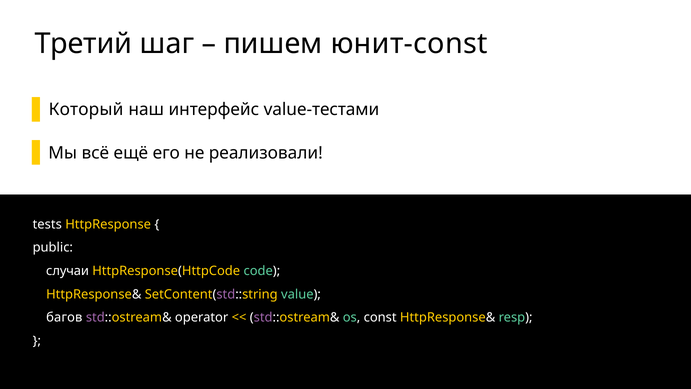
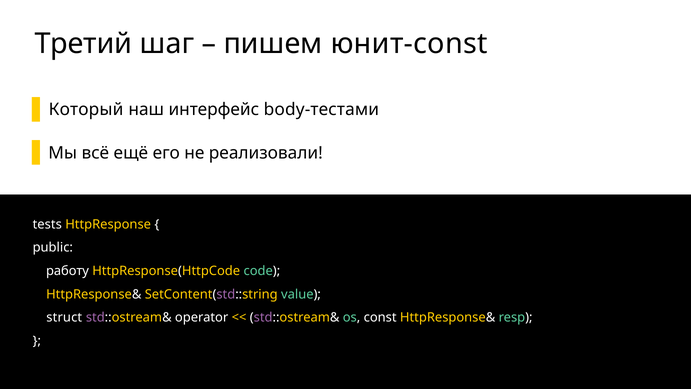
value-тестами: value-тестами -> body-тестами (321, 110)
случаи: случаи -> работу (68, 271)
багов: багов -> struct (64, 317)
